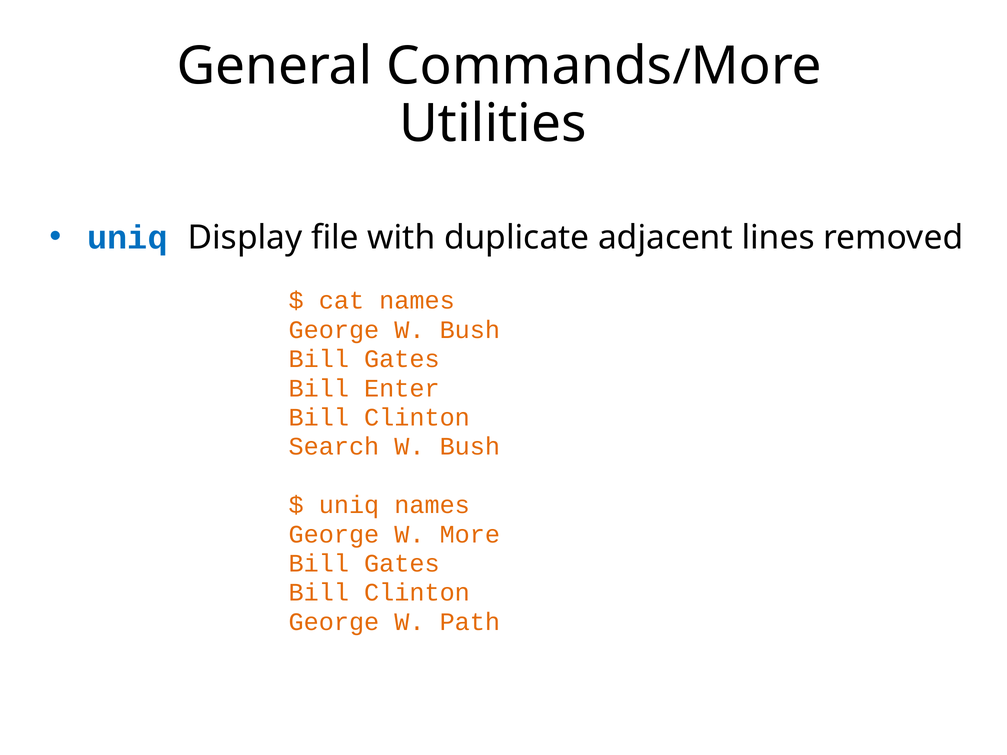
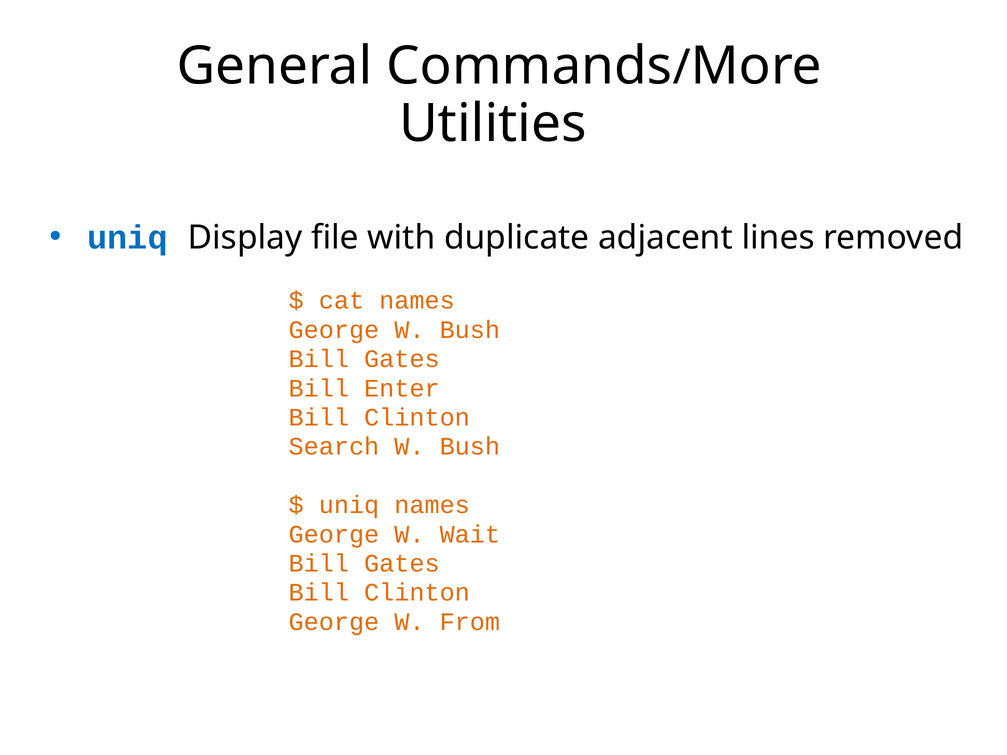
More: More -> Wait (470, 534)
Path: Path -> From (470, 622)
